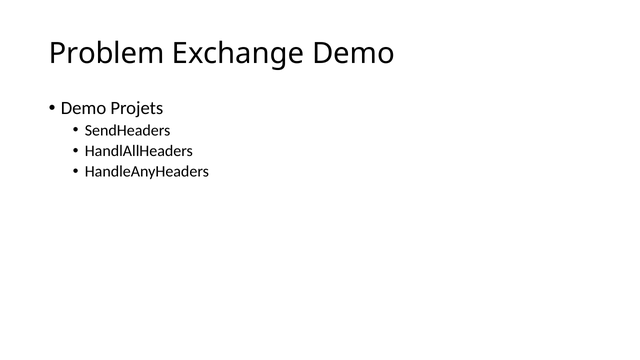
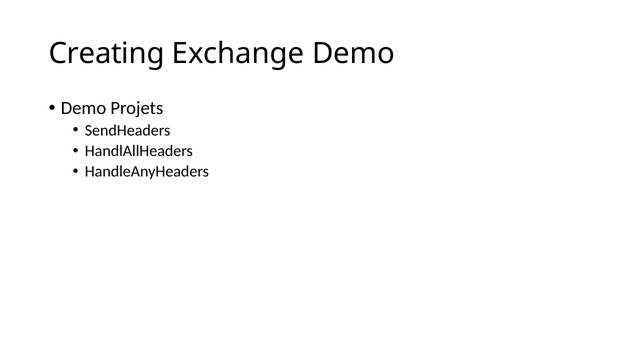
Problem: Problem -> Creating (107, 54)
